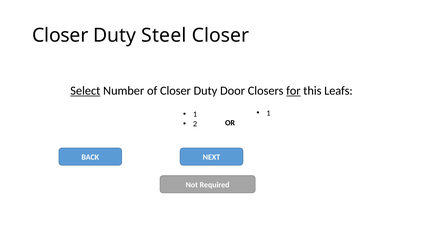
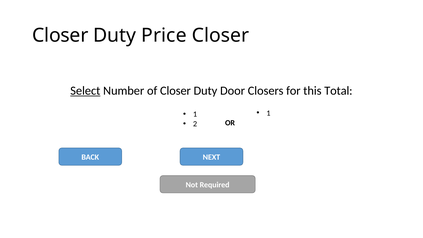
Steel: Steel -> Price (164, 36)
for underline: present -> none (293, 91)
Leafs: Leafs -> Total (338, 91)
